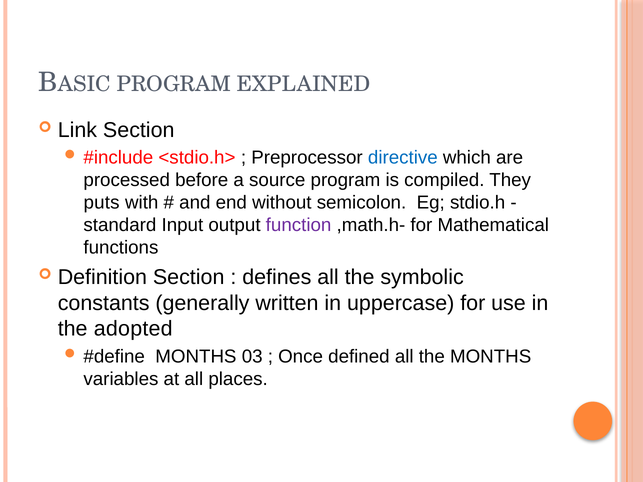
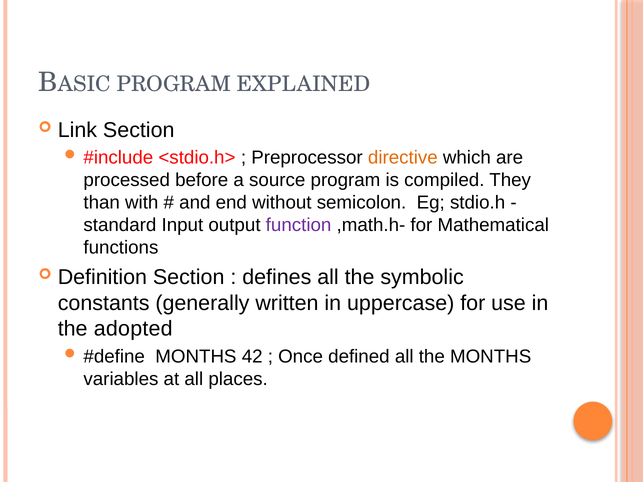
directive colour: blue -> orange (403, 158)
puts: puts -> than (102, 203)
03: 03 -> 42 (252, 357)
